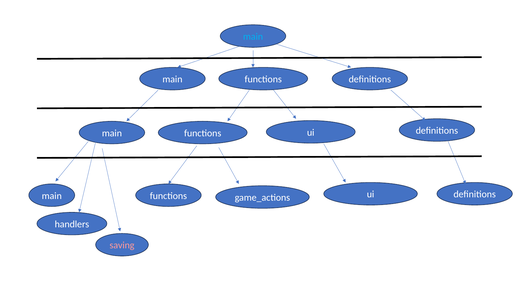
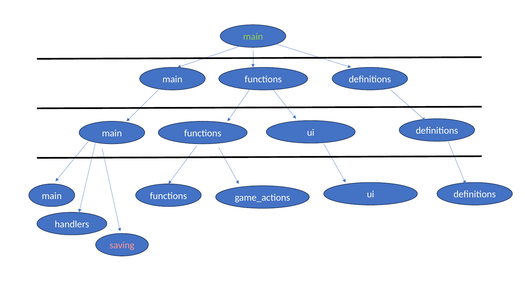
main colour: light blue -> light green (253, 37)
